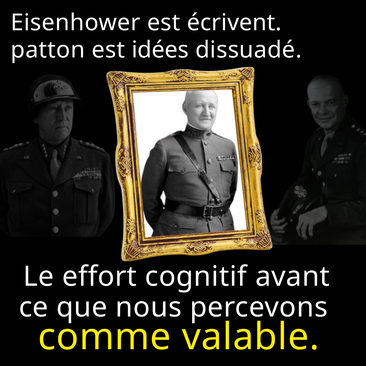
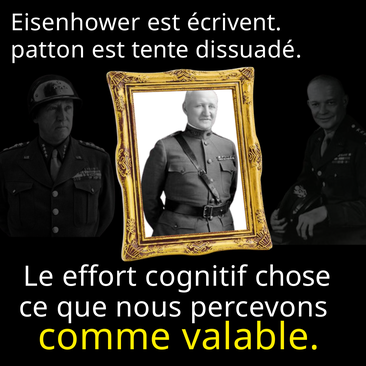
idées: idées -> tente (160, 50)
avant: avant -> chose (293, 277)
